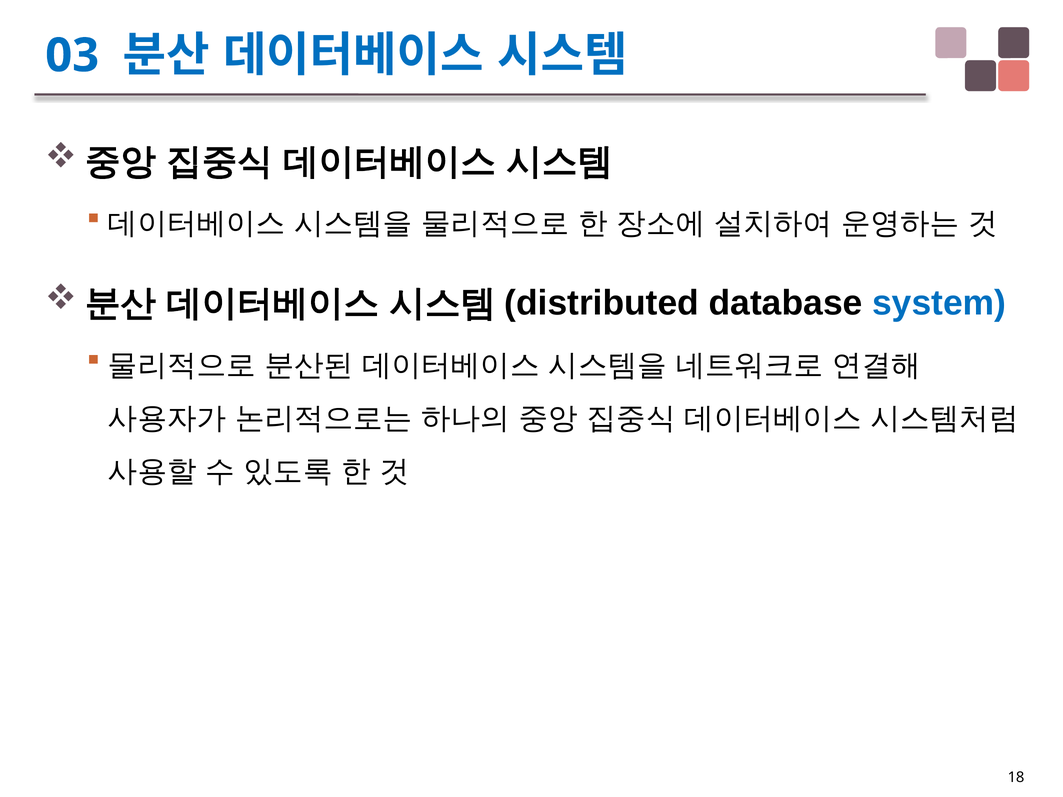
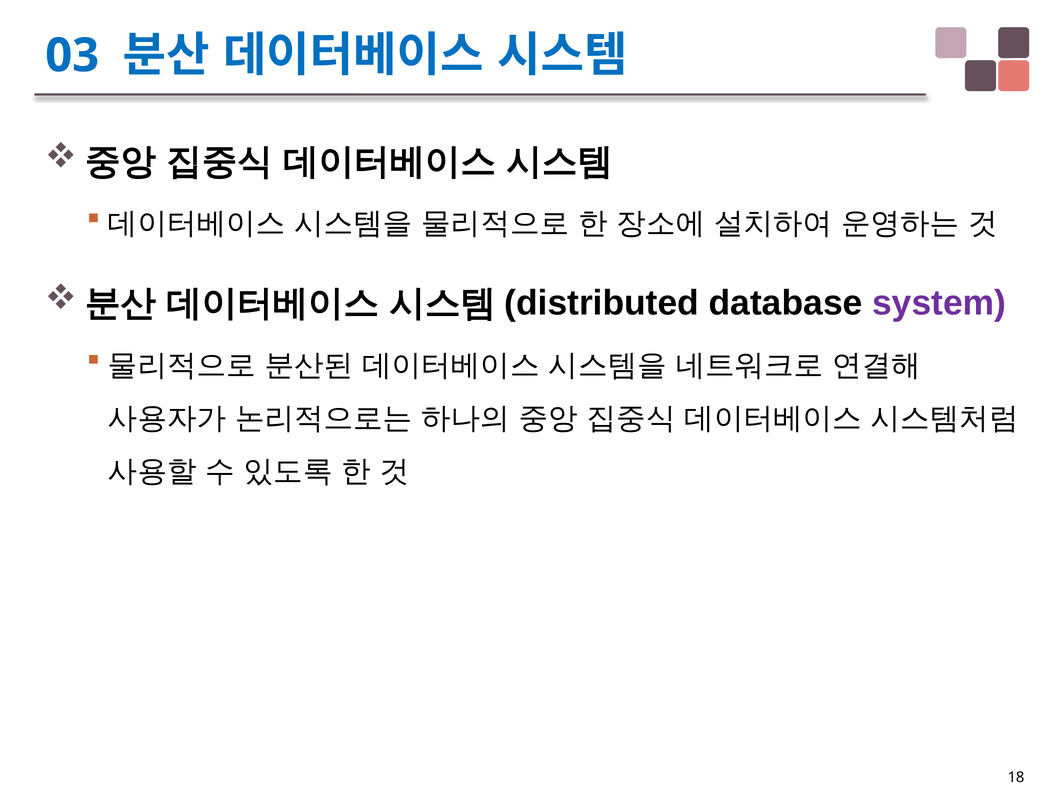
system colour: blue -> purple (939, 303)
